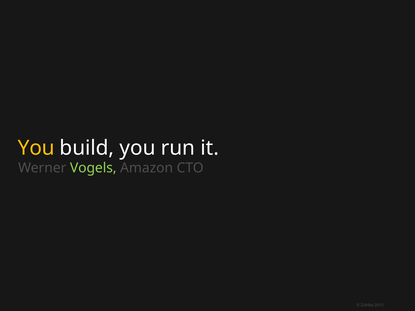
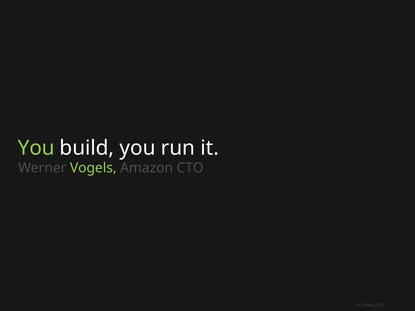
You colour: yellow -> light green (36, 148)
